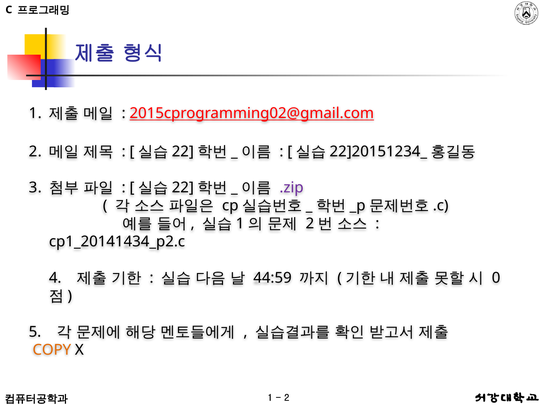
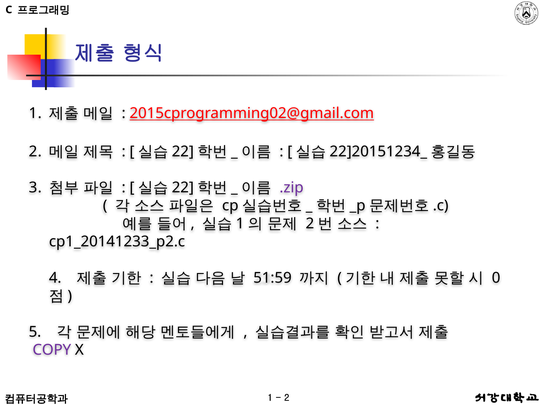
cp1_20141434_p2.c: cp1_20141434_p2.c -> cp1_20141233_p2.c (117, 242)
44:59: 44:59 -> 51:59 (272, 278)
COPY colour: orange -> purple (52, 350)
